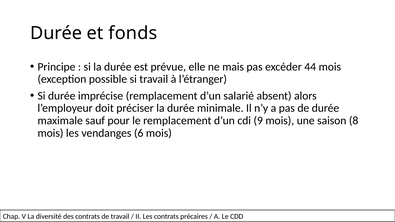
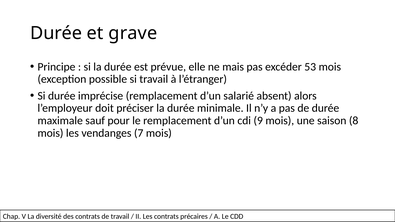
fonds: fonds -> grave (133, 33)
44: 44 -> 53 (310, 67)
6: 6 -> 7 (139, 133)
